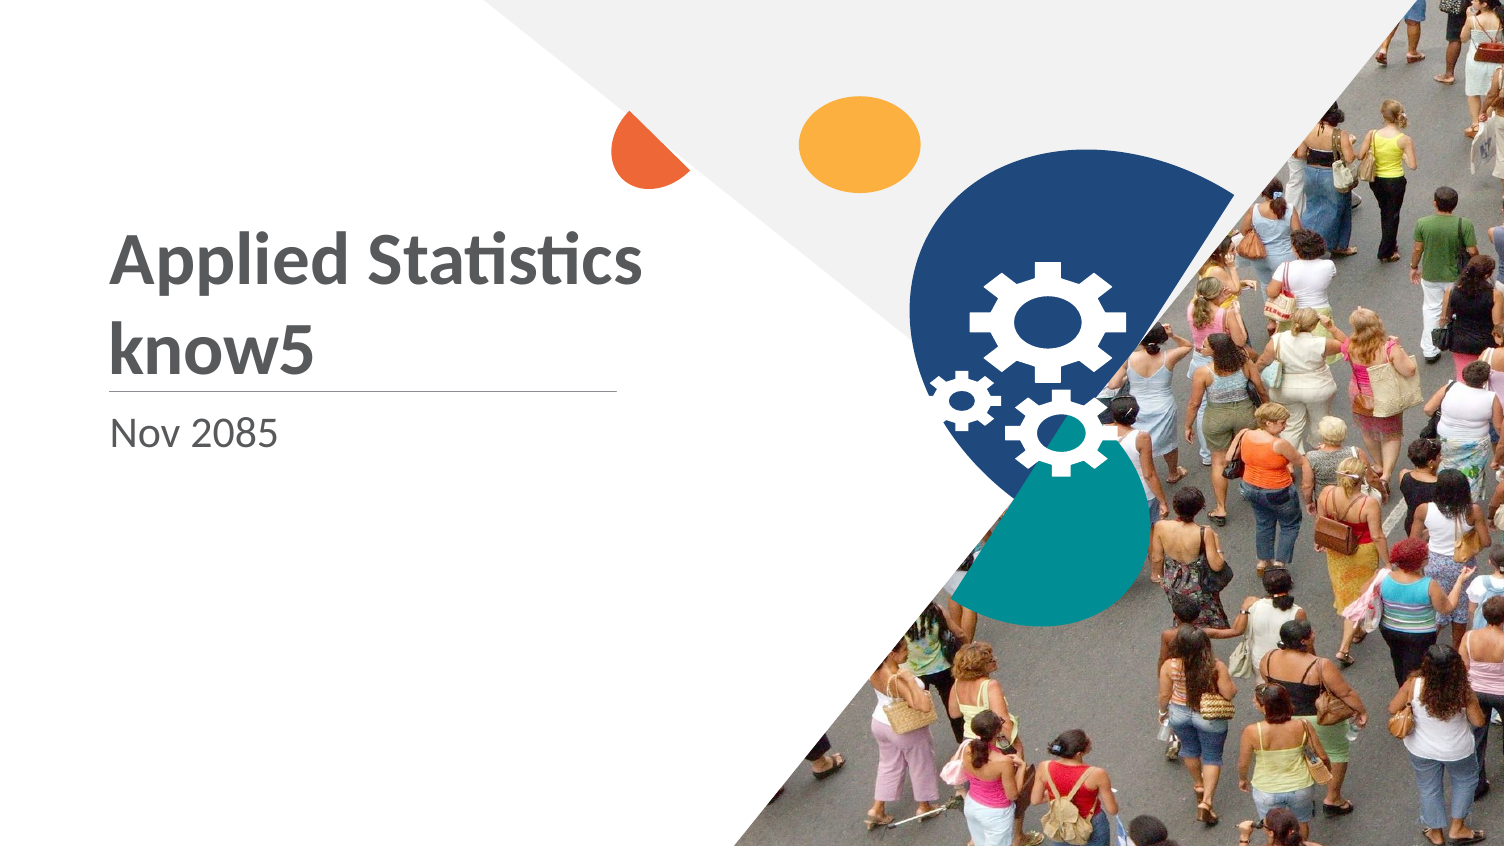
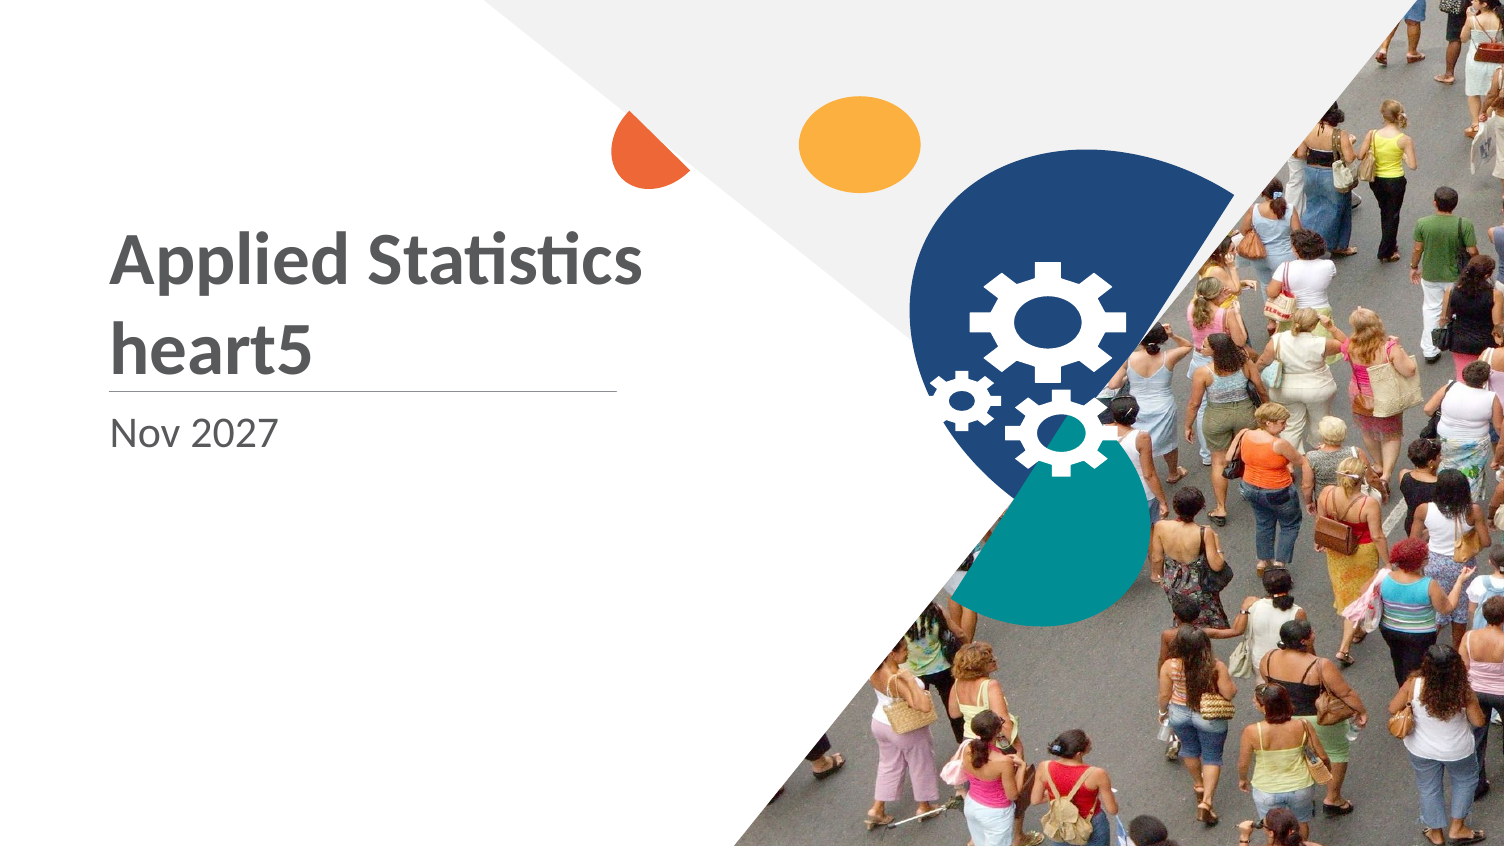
know5: know5 -> heart5 (212, 350)
2085: 2085 -> 2027 (235, 433)
